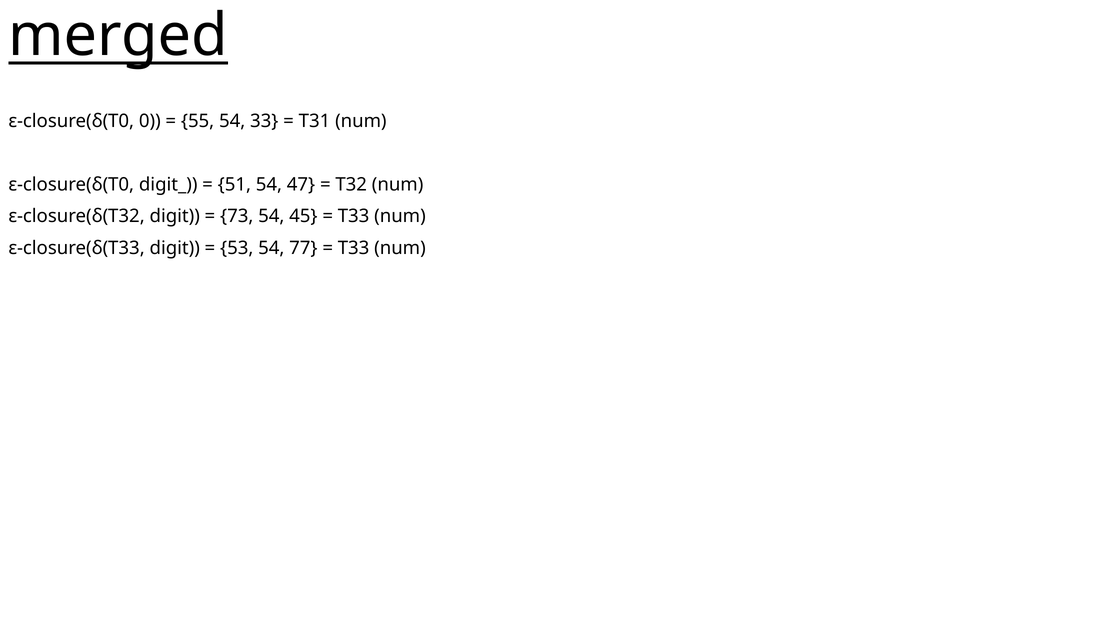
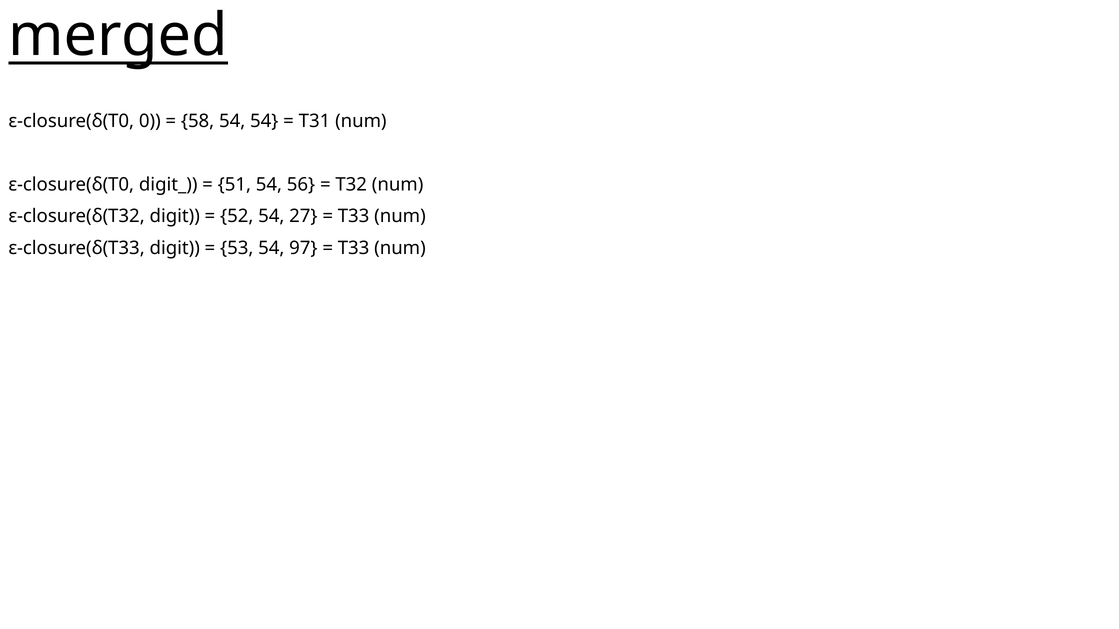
55: 55 -> 58 (198, 121)
54 33: 33 -> 54 (264, 121)
47: 47 -> 56 (301, 185)
73: 73 -> 52 (237, 216)
45: 45 -> 27 (303, 216)
77: 77 -> 97 (303, 248)
